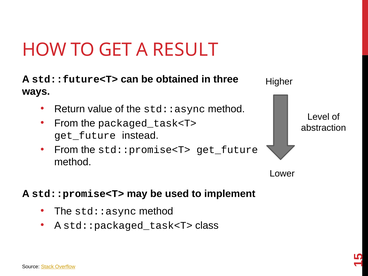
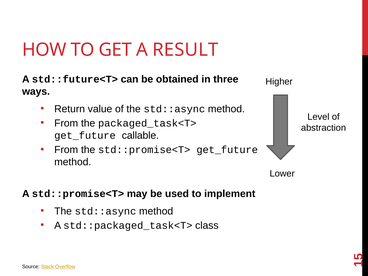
instead: instead -> callable (140, 135)
